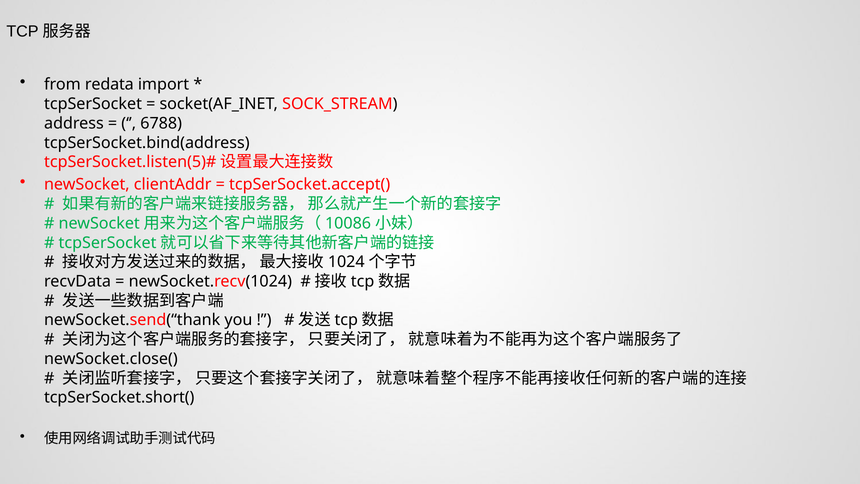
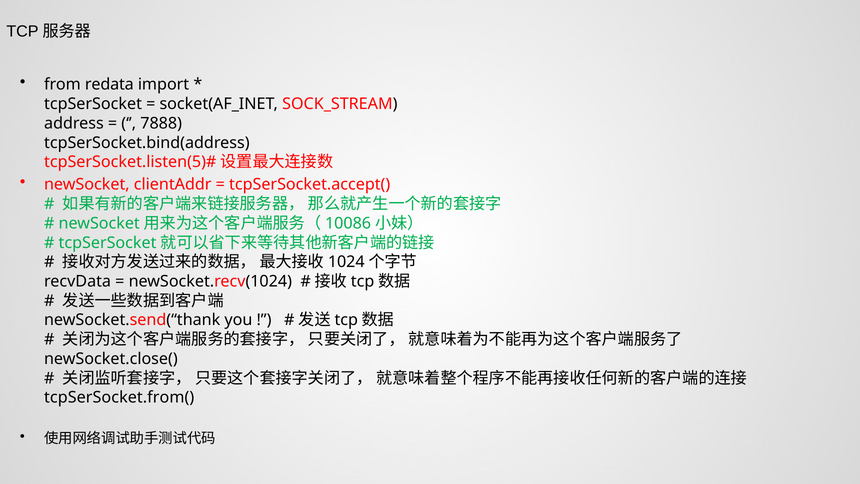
6788: 6788 -> 7888 (161, 123)
tcpSerSocket.short(: tcpSerSocket.short( -> tcpSerSocket.from( (119, 397)
